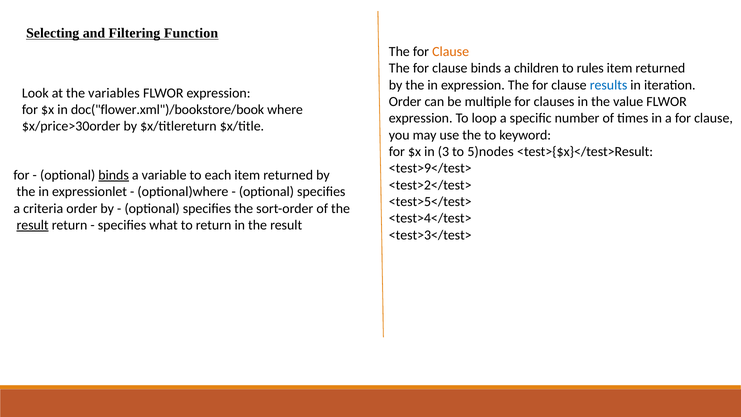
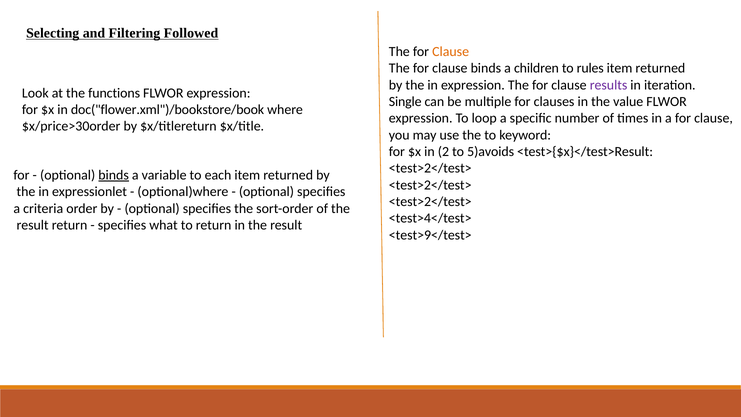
Function: Function -> Followed (191, 33)
results colour: blue -> purple (609, 85)
variables: variables -> functions (114, 93)
Order: Order -> Single (405, 102)
3: 3 -> 2 (443, 152)
5)nodes: 5)nodes -> 5)avoids (491, 152)
<test>9</test>: <test>9</test> -> <test>2</test> (430, 168)
<test>5</test>: <test>5</test> -> <test>2</test> (430, 202)
result underline: present -> none (33, 225)
<test>3</test>: <test>3</test> -> <test>9</test> (430, 235)
